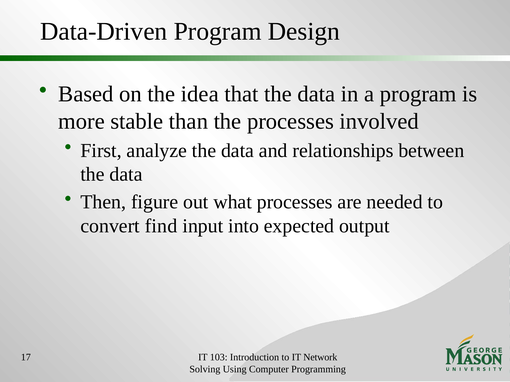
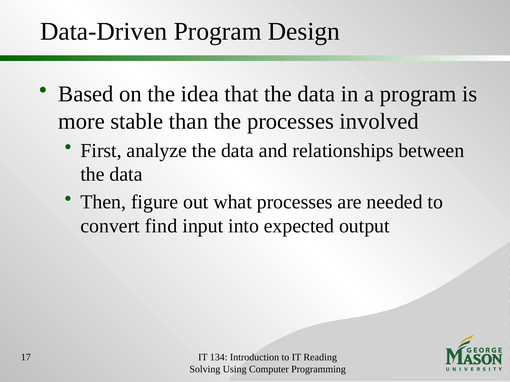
103: 103 -> 134 (219, 358)
Network: Network -> Reading (320, 358)
